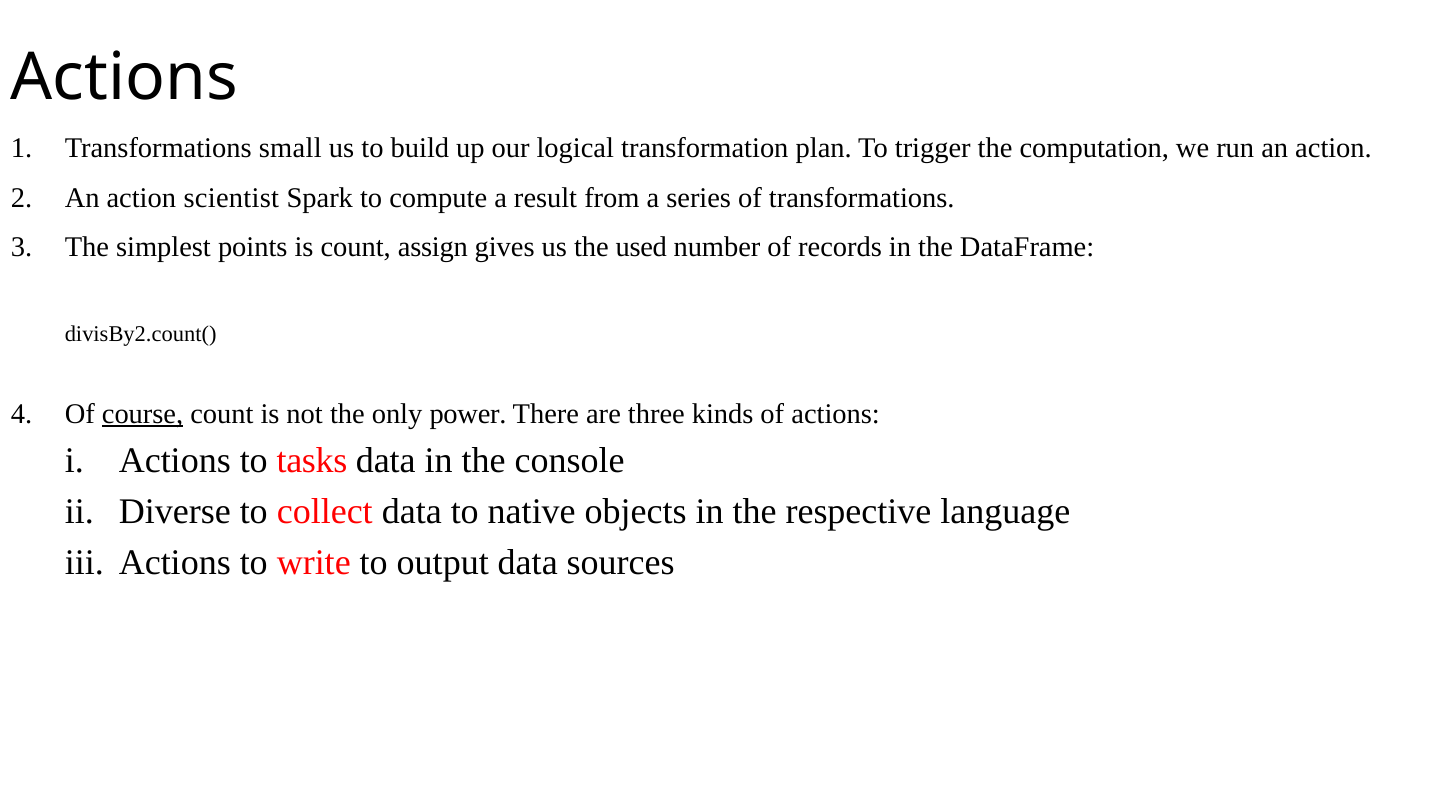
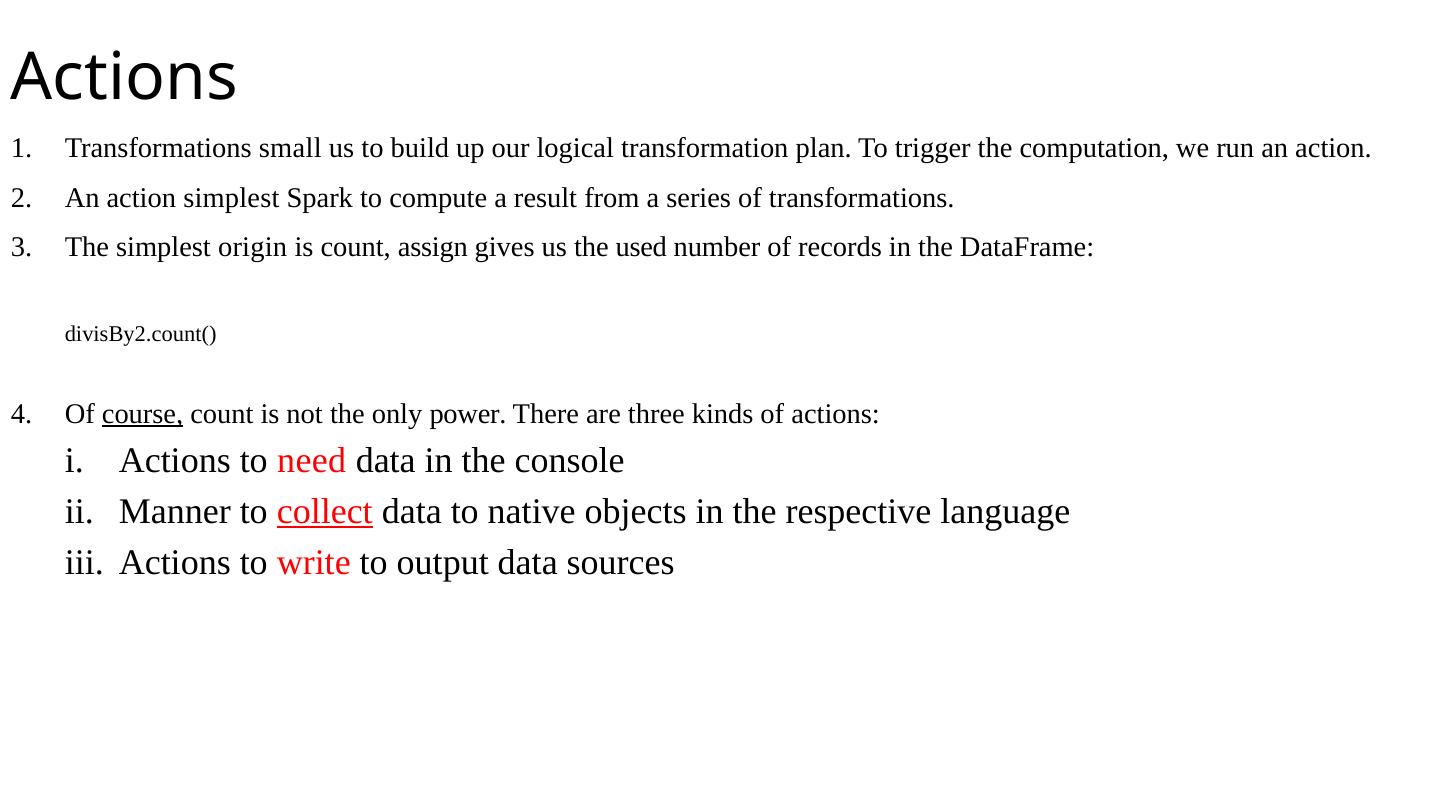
action scientist: scientist -> simplest (231, 198)
points: points -> origin (253, 247)
tasks: tasks -> need (312, 461)
Diverse: Diverse -> Manner (175, 512)
collect underline: none -> present (325, 512)
